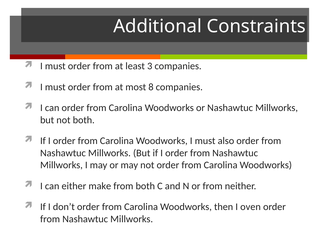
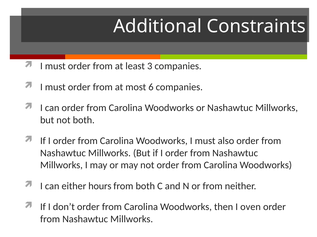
8: 8 -> 6 (151, 87)
make: make -> hours (100, 187)
